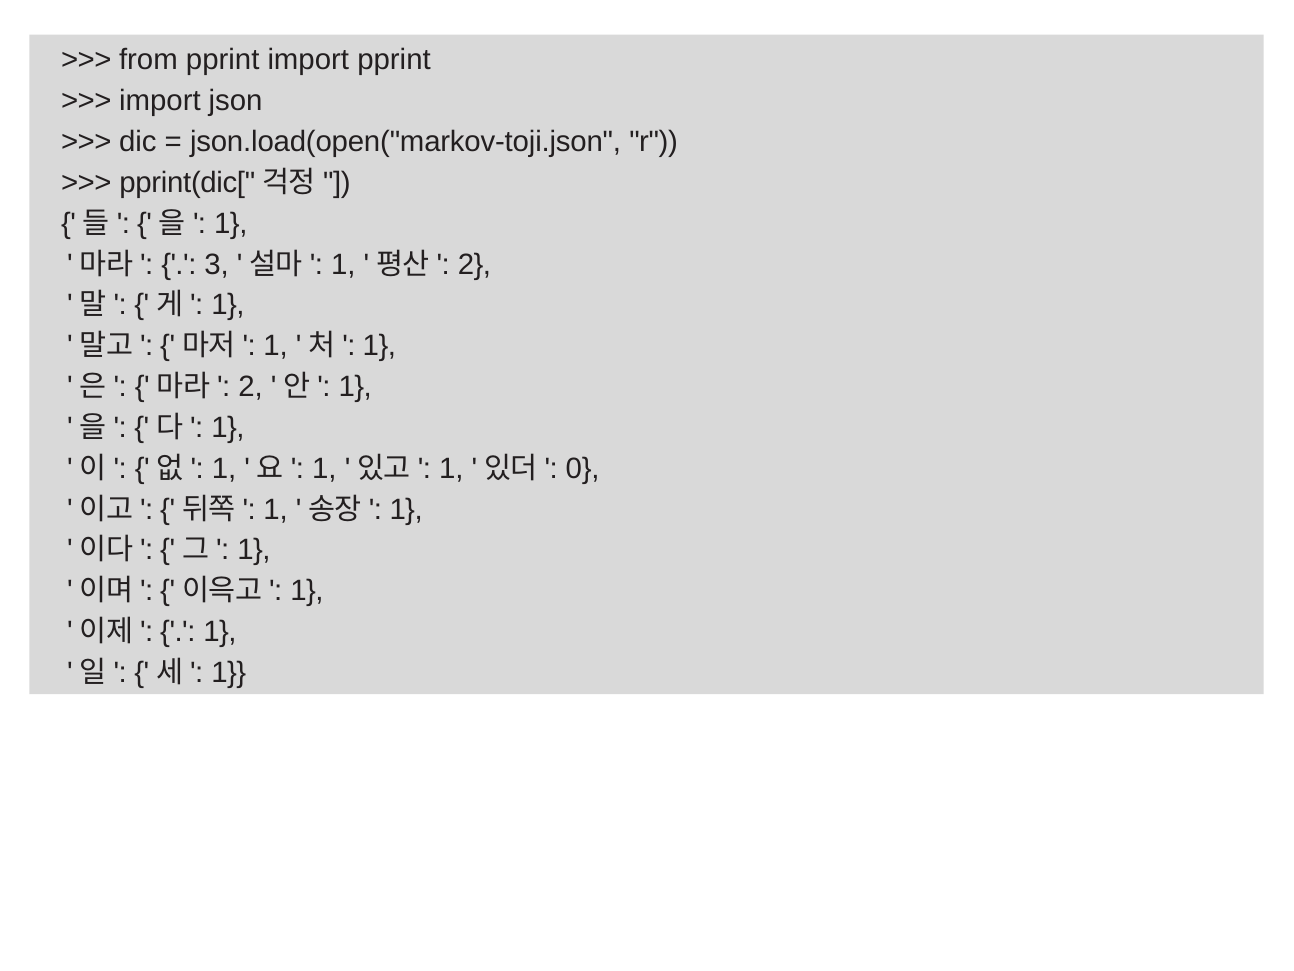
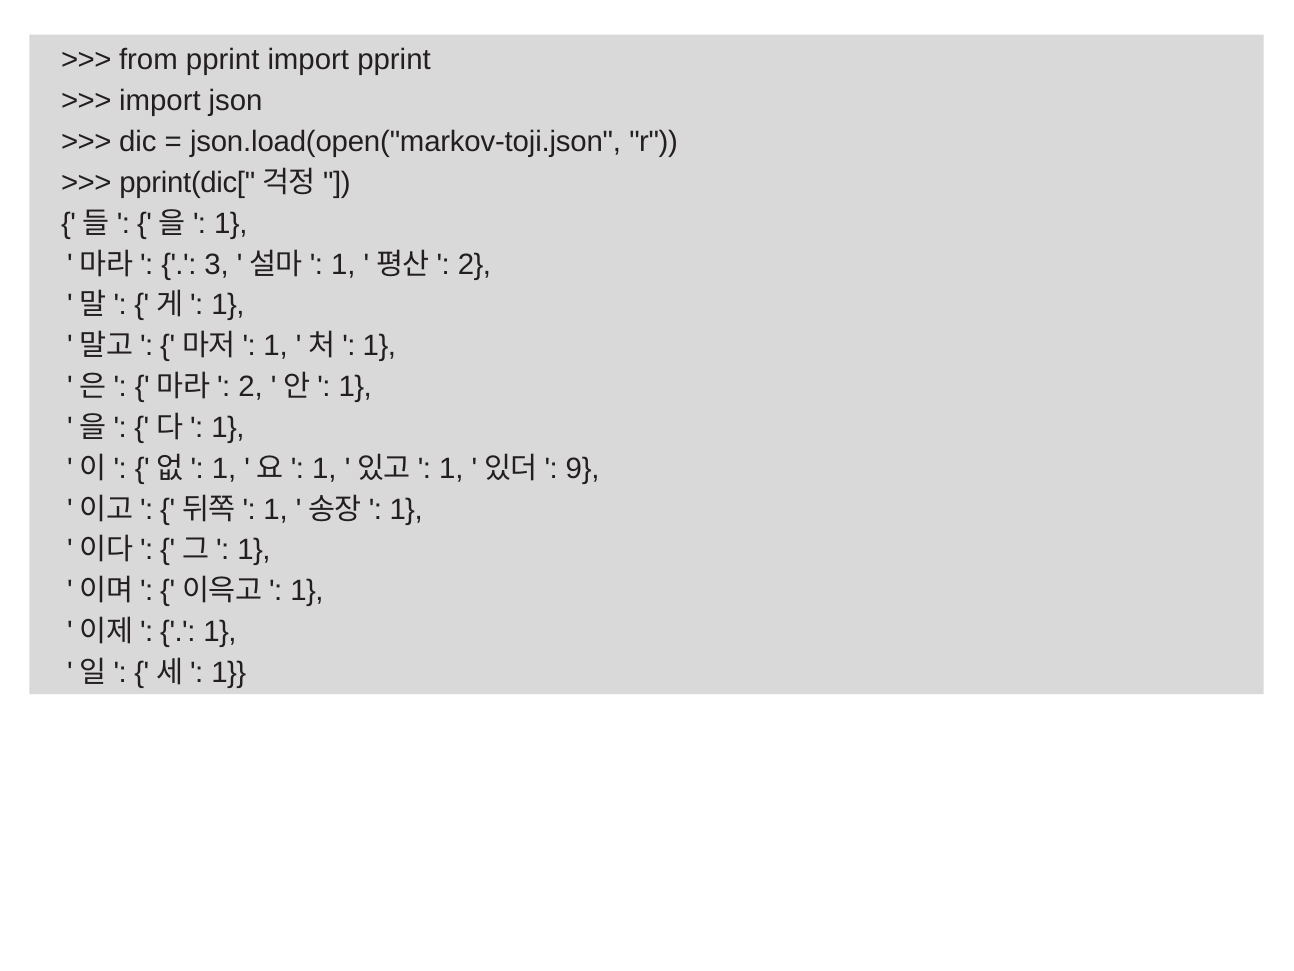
0: 0 -> 9 (583, 468)
